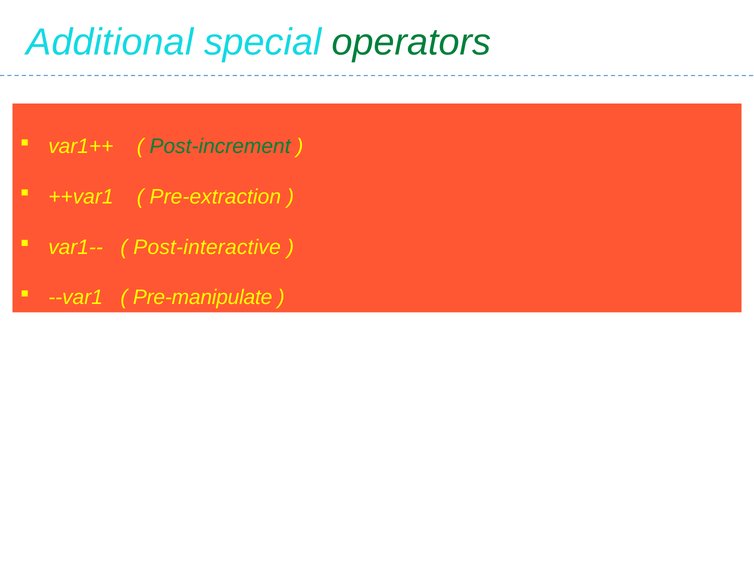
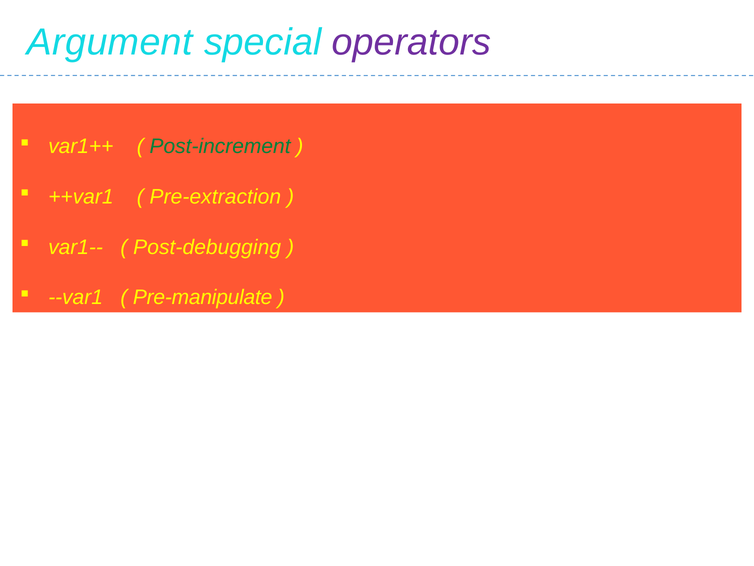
Additional: Additional -> Argument (110, 42)
operators colour: green -> purple (411, 42)
Post-interactive: Post-interactive -> Post-debugging (207, 247)
